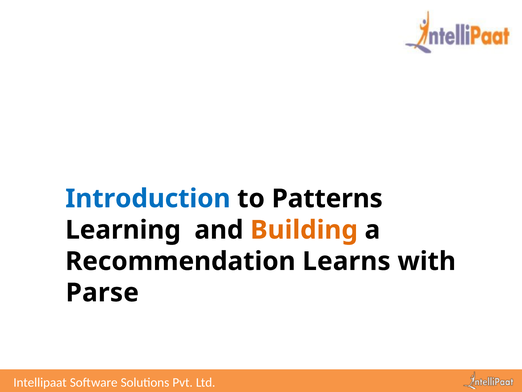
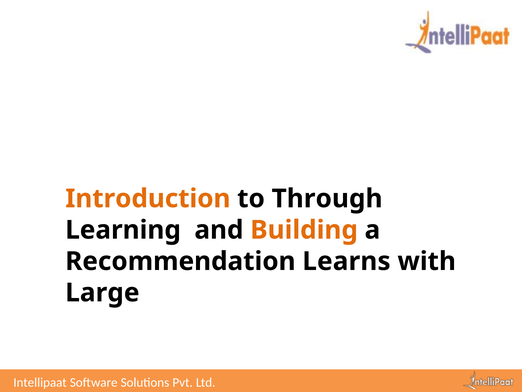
Introduction colour: blue -> orange (148, 198)
Patterns: Patterns -> Through (327, 198)
Parse: Parse -> Large (102, 292)
